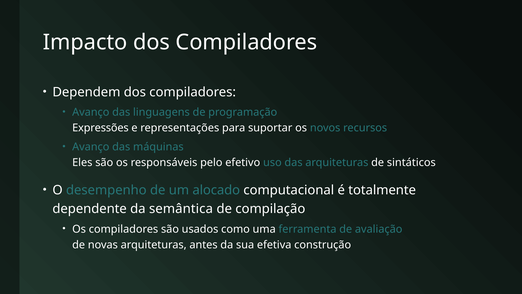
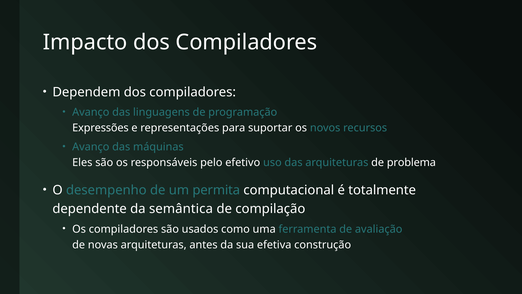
sintáticos: sintáticos -> problema (411, 163)
alocado: alocado -> permita (216, 190)
